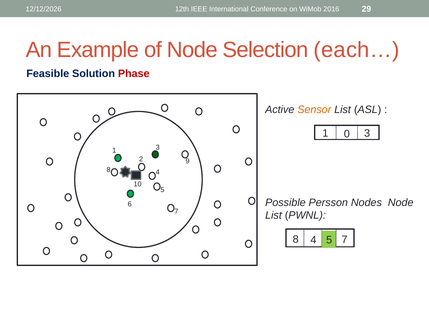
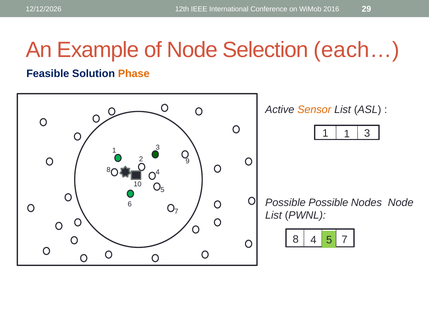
Phase colour: red -> orange (134, 74)
1 0: 0 -> 1 (347, 134)
Possible Persson: Persson -> Possible (328, 202)
